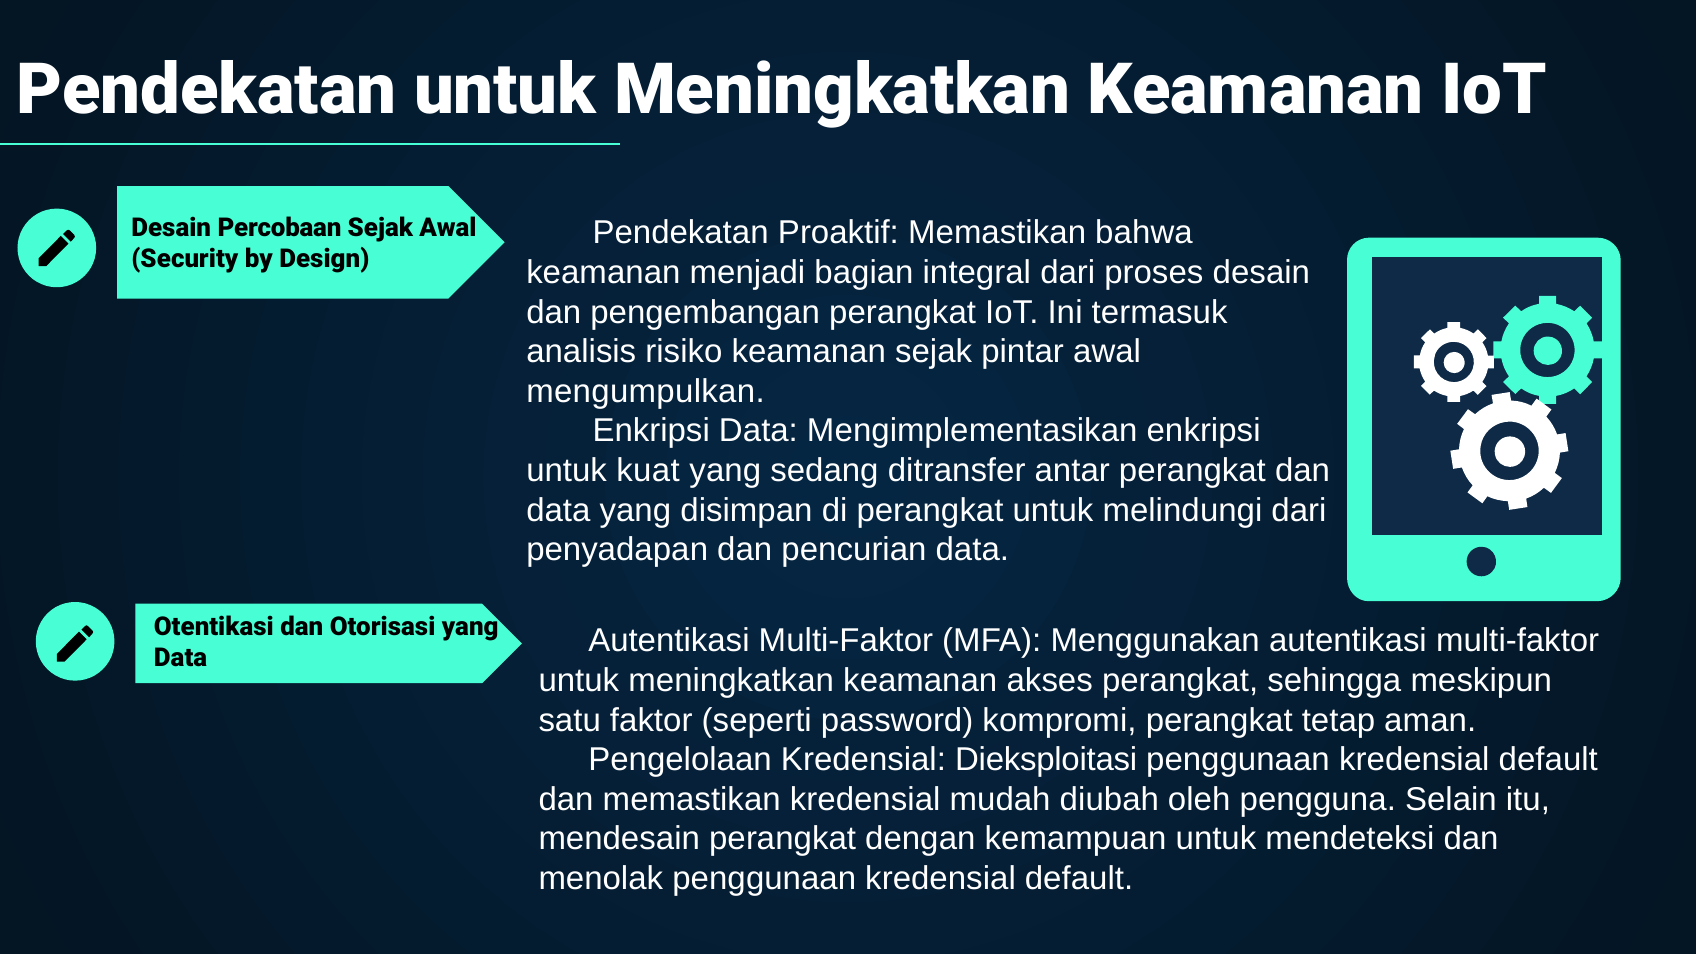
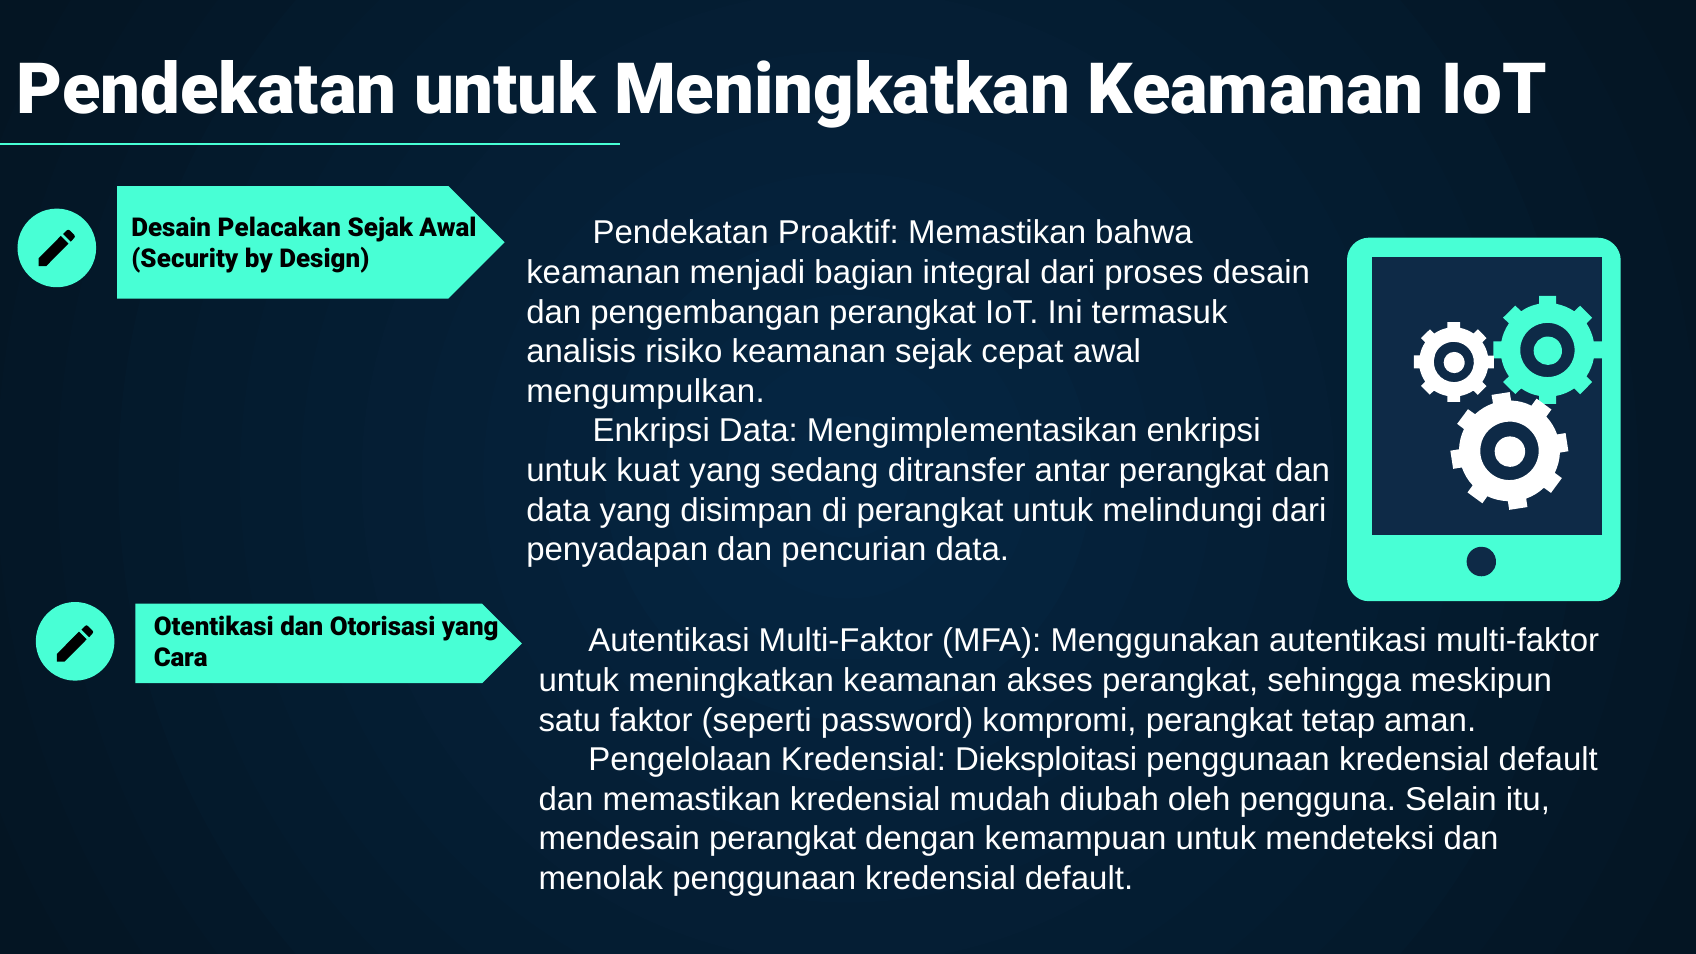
Percobaan: Percobaan -> Pelacakan (279, 228)
pintar: pintar -> cepat (1022, 352)
Data: Data -> Cara (181, 658)
